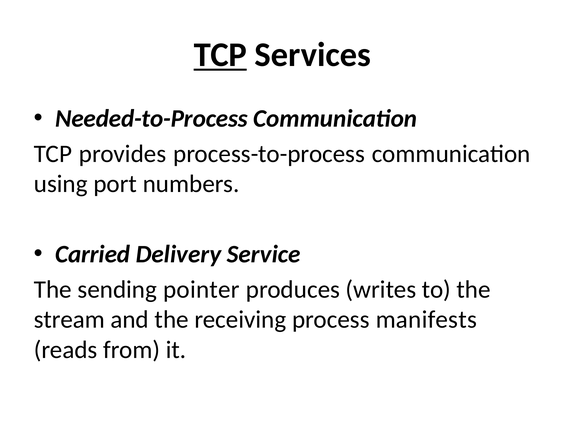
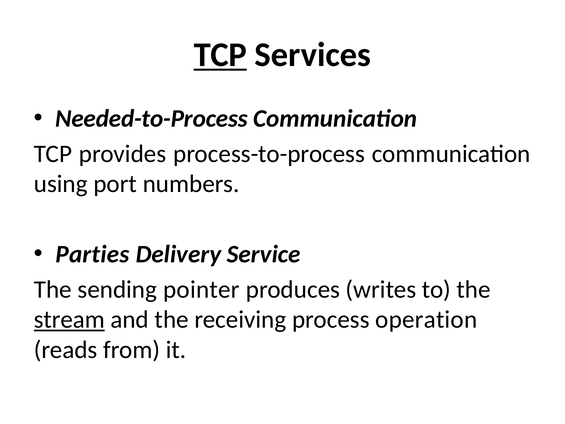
Carried: Carried -> Parties (92, 254)
stream underline: none -> present (69, 319)
manifests: manifests -> operation (426, 319)
